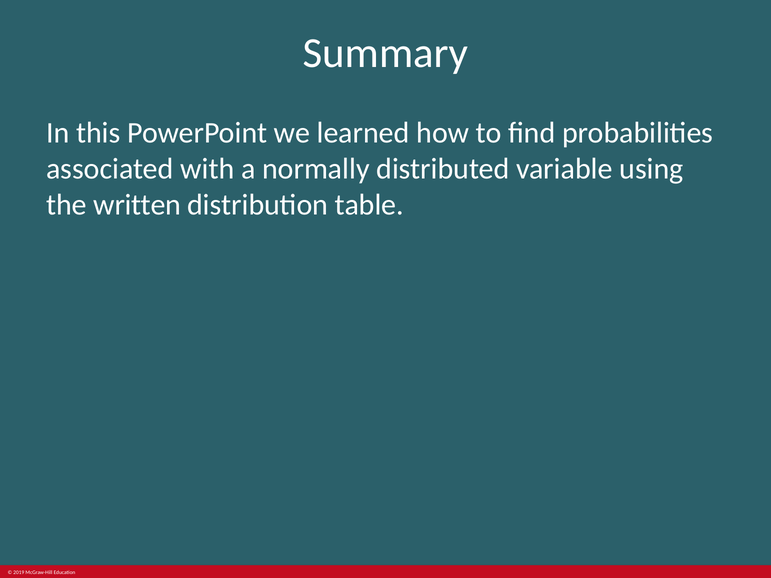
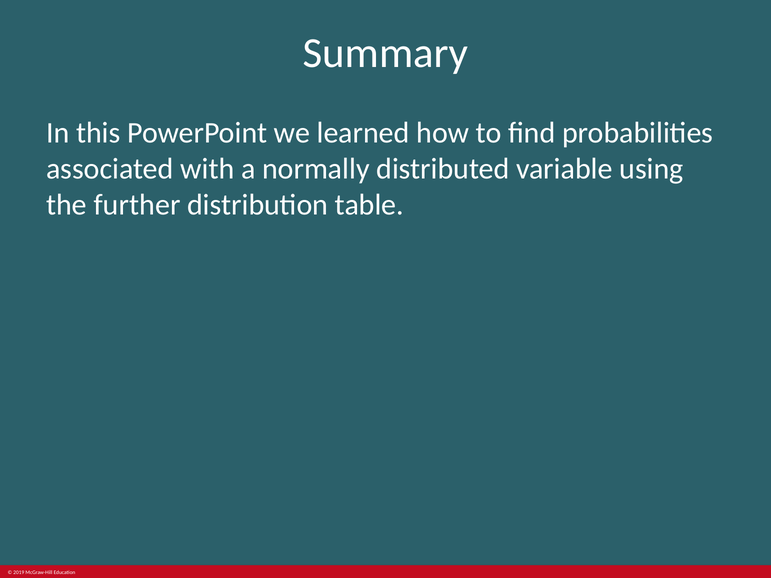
written: written -> further (137, 205)
